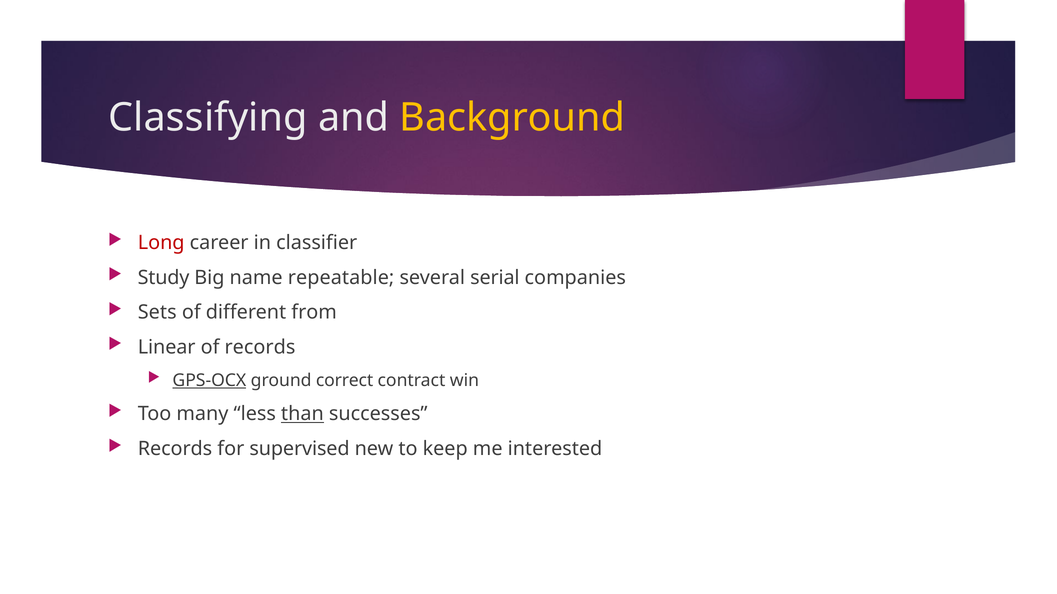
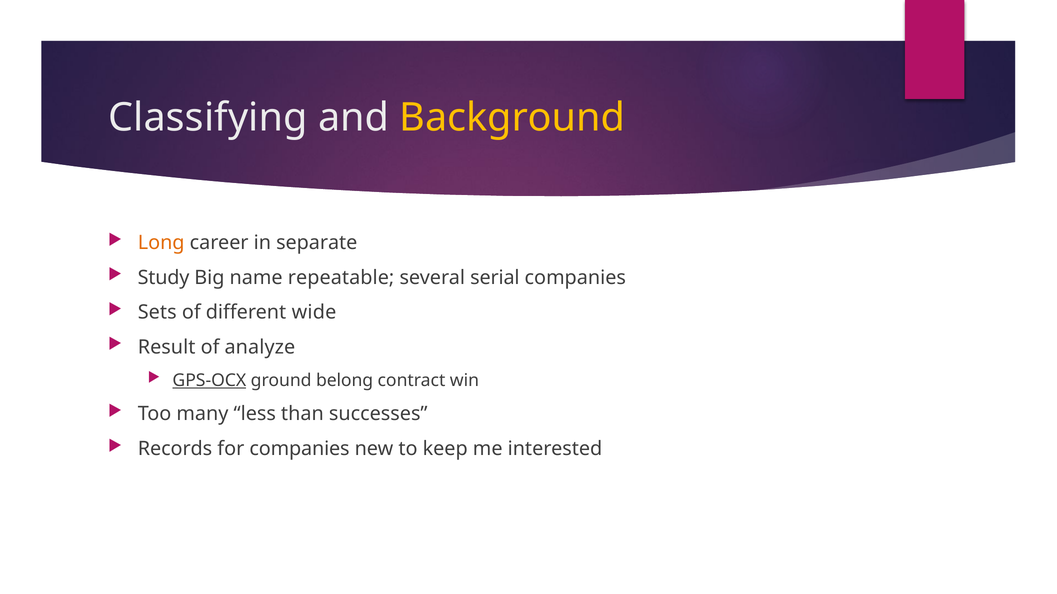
Long colour: red -> orange (161, 243)
classifier: classifier -> separate (317, 243)
from: from -> wide (314, 313)
Linear: Linear -> Result (167, 347)
of records: records -> analyze (260, 347)
correct: correct -> belong (345, 381)
than underline: present -> none (302, 414)
for supervised: supervised -> companies (300, 449)
